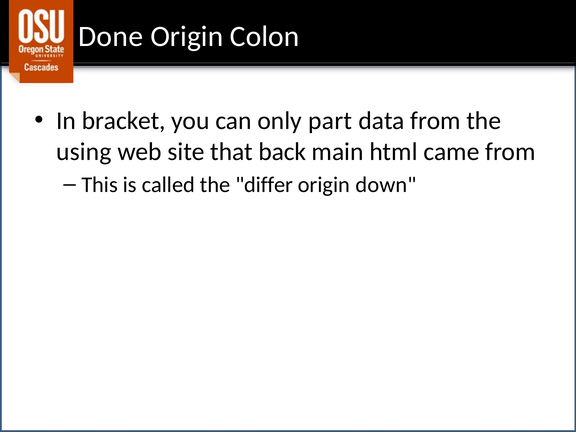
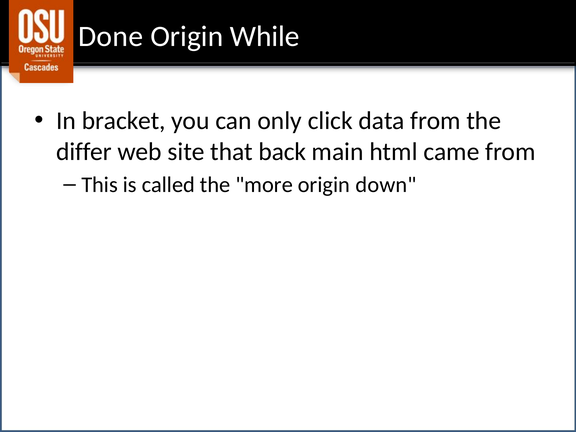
Colon: Colon -> While (265, 37)
part: part -> click (330, 121)
using: using -> differ (84, 152)
differ: differ -> more (264, 185)
